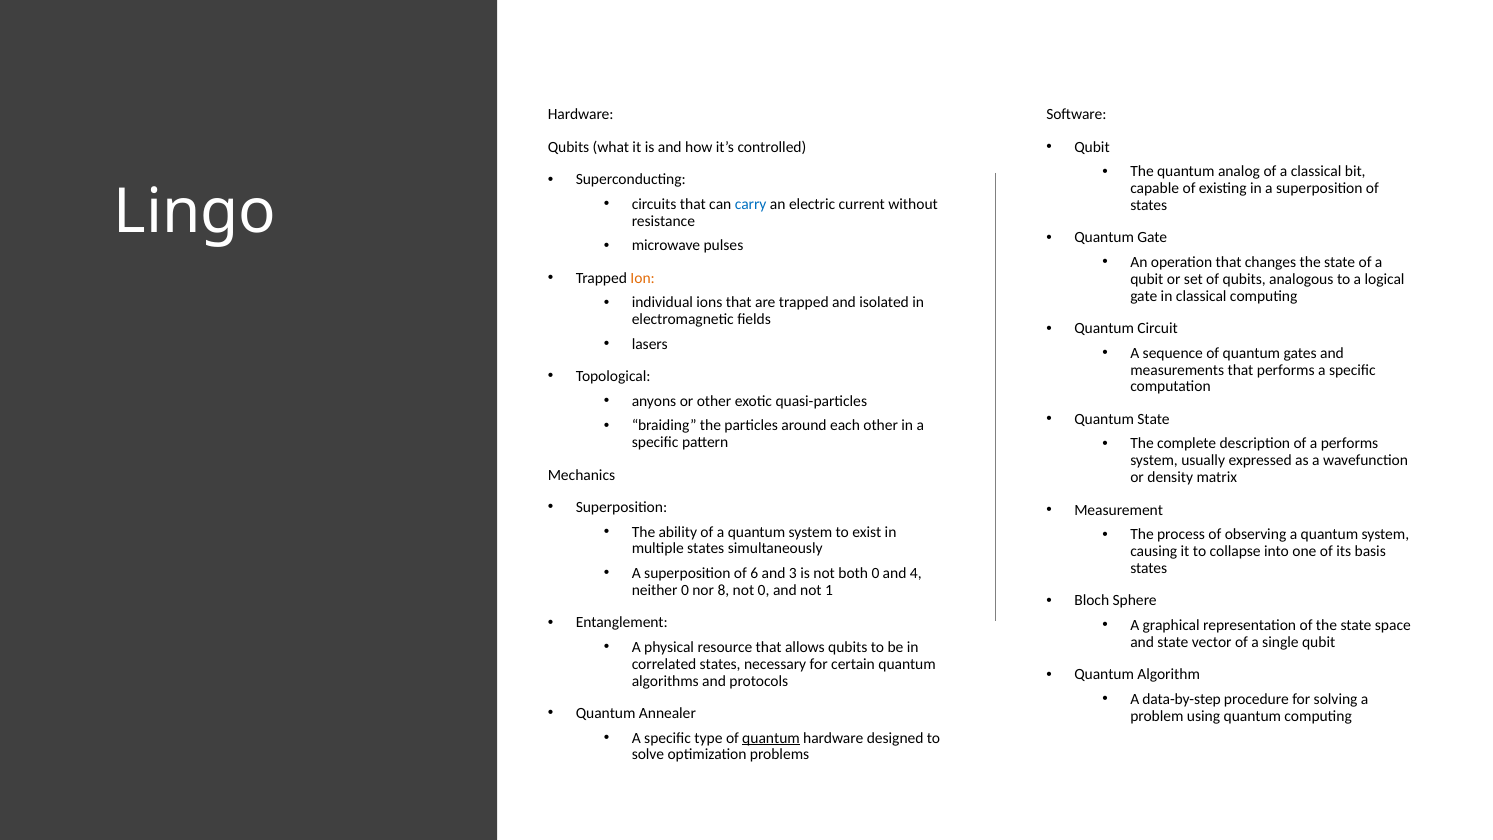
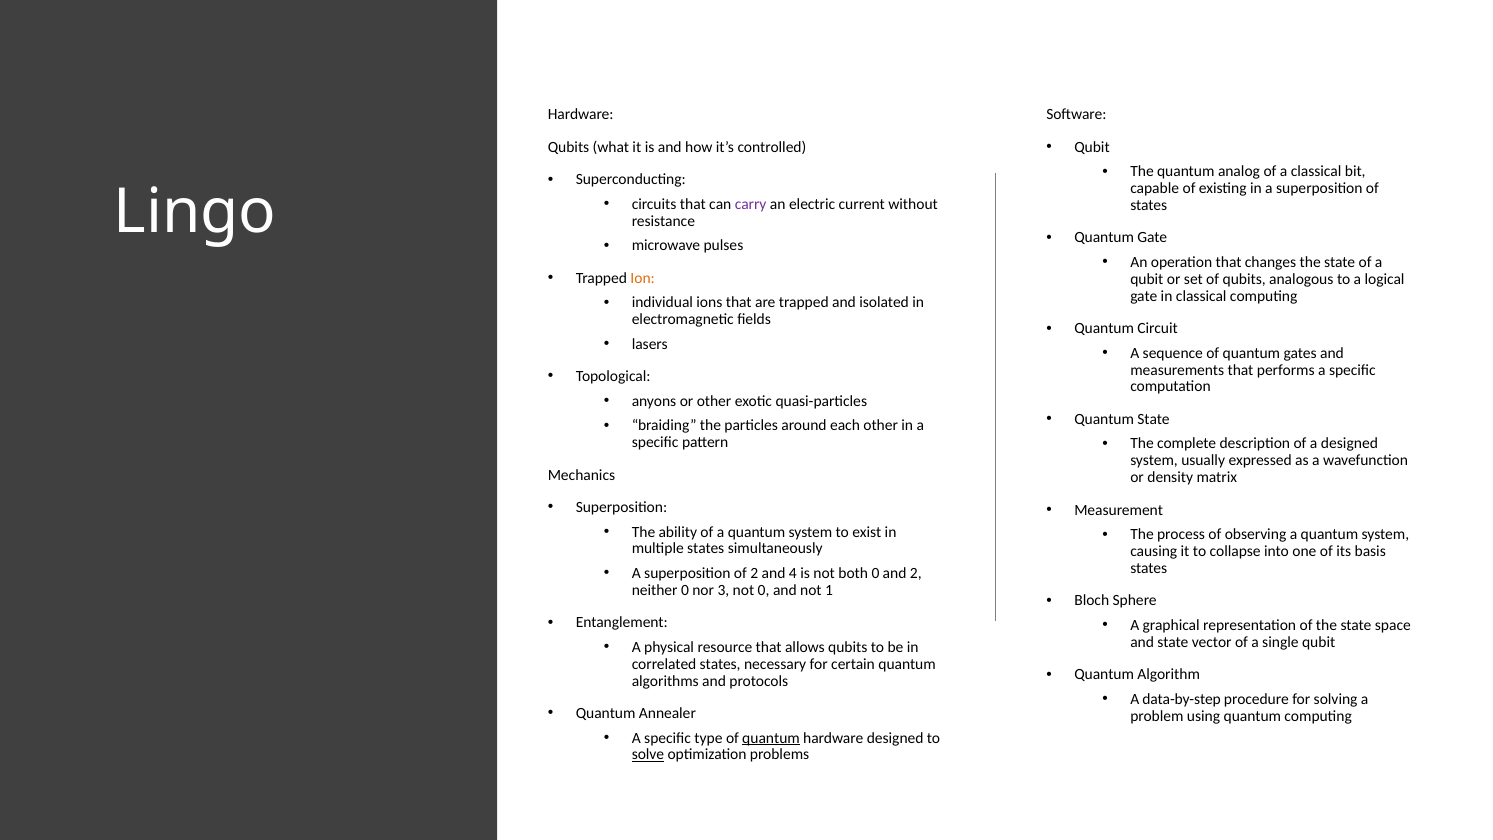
carry colour: blue -> purple (751, 204)
a performs: performs -> designed (1349, 444)
of 6: 6 -> 2 (754, 573)
3: 3 -> 4 (793, 573)
and 4: 4 -> 2 (916, 573)
8: 8 -> 3 (723, 590)
solve underline: none -> present (648, 755)
